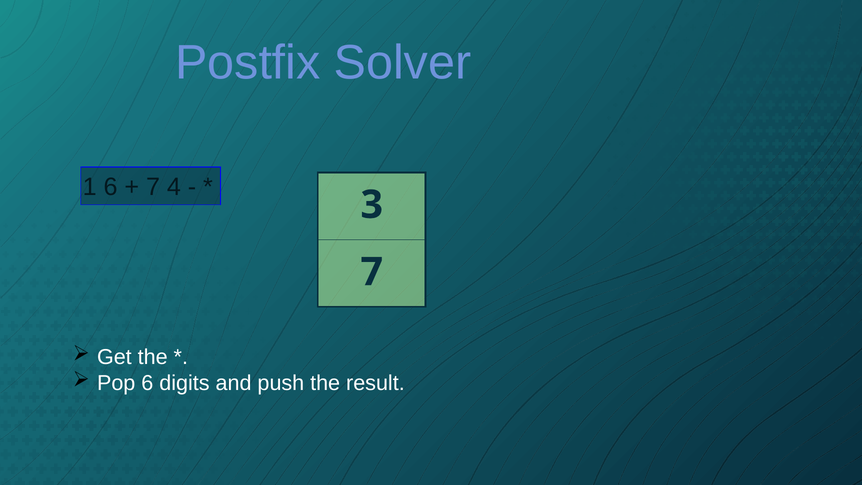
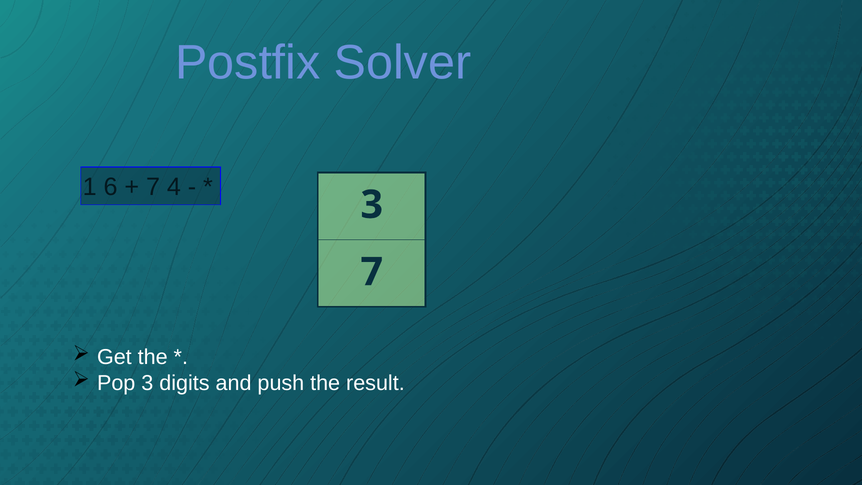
Pop 6: 6 -> 3 (147, 383)
